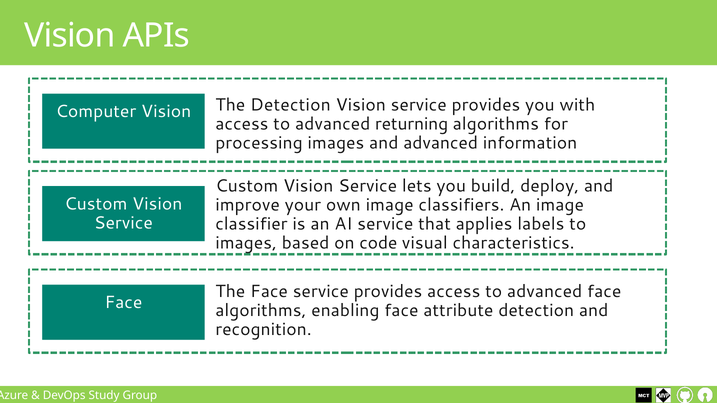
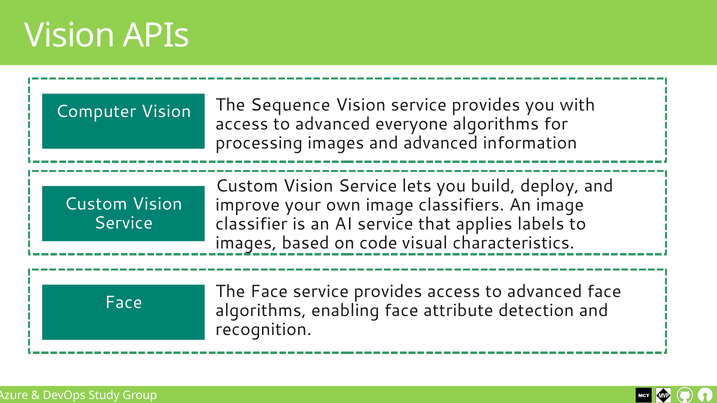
The Detection: Detection -> Sequence (290, 105)
returning: returning -> everyone (412, 124)
